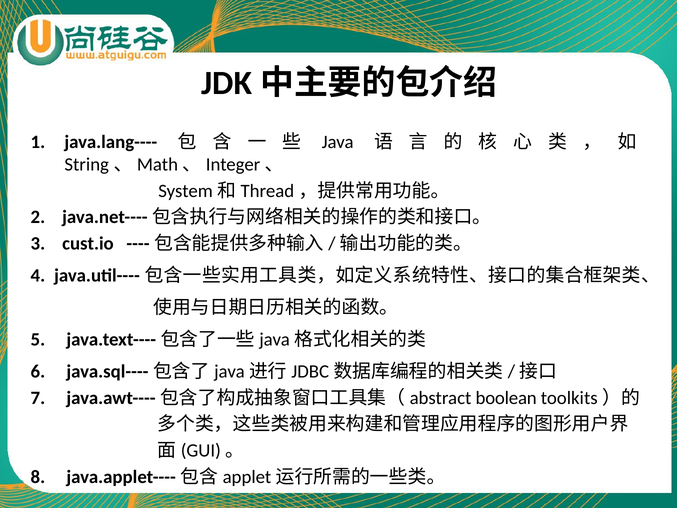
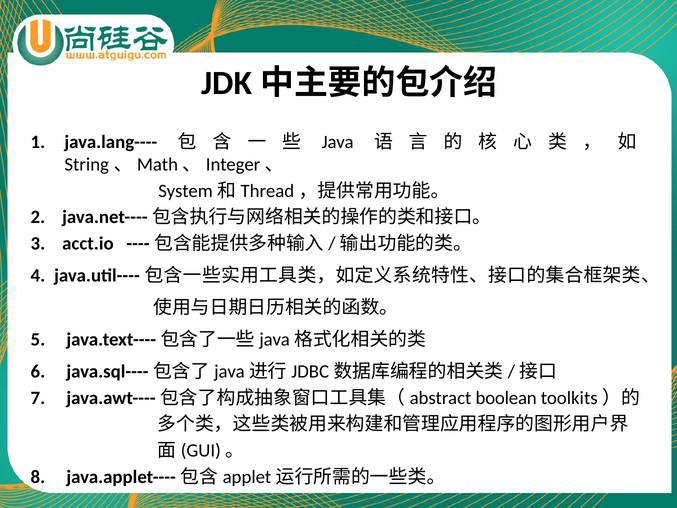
cust.io: cust.io -> acct.io (88, 243)
